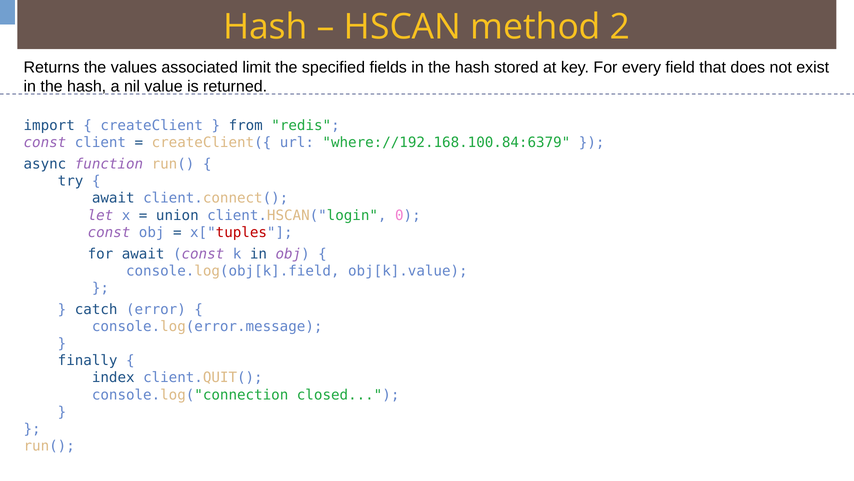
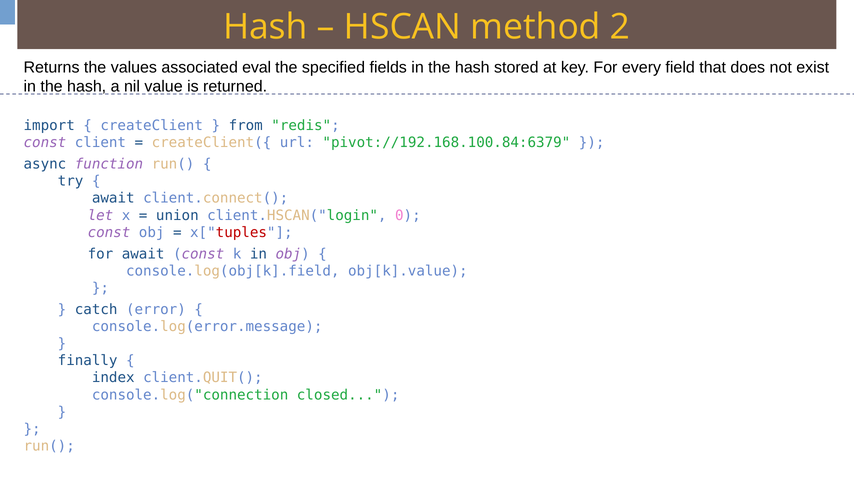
limit: limit -> eval (257, 67)
where://192.168.100.84:6379: where://192.168.100.84:6379 -> pivot://192.168.100.84:6379 (446, 143)
